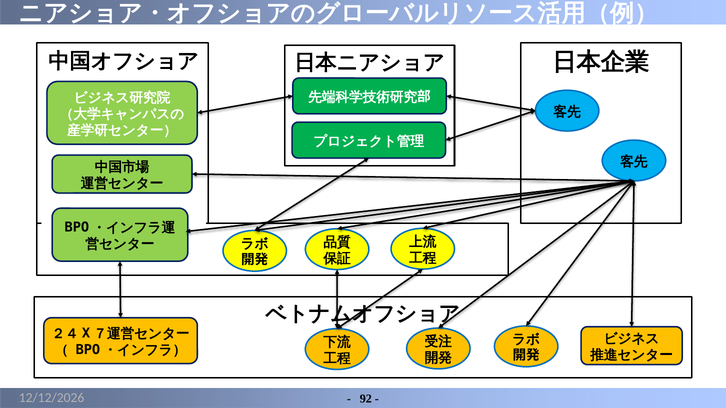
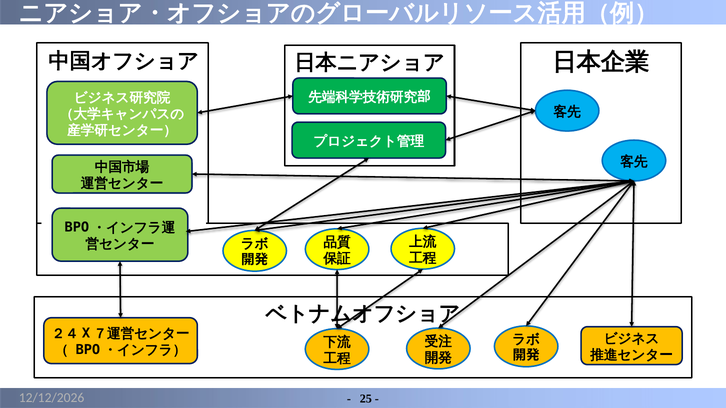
92: 92 -> 25 (366, 399)
